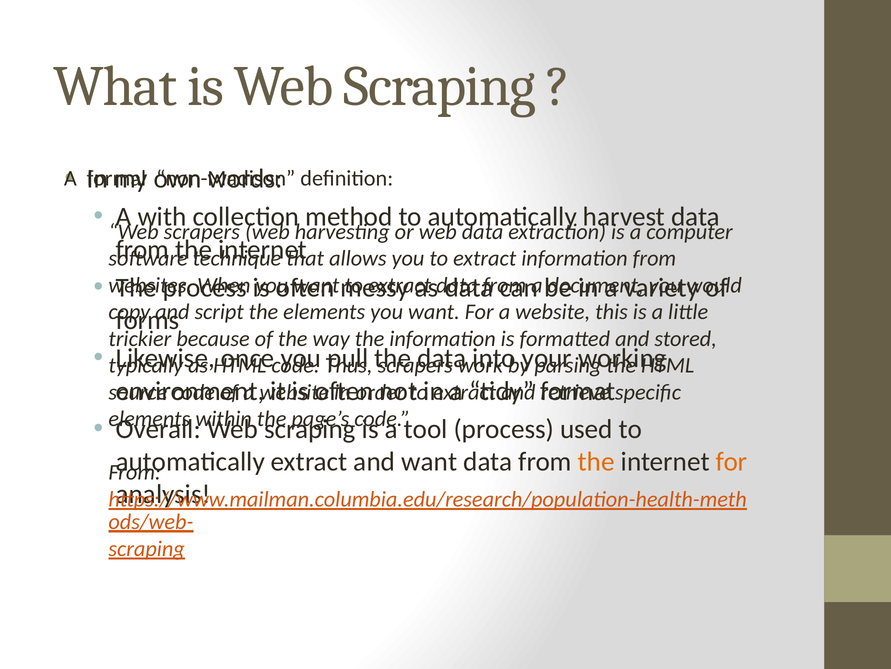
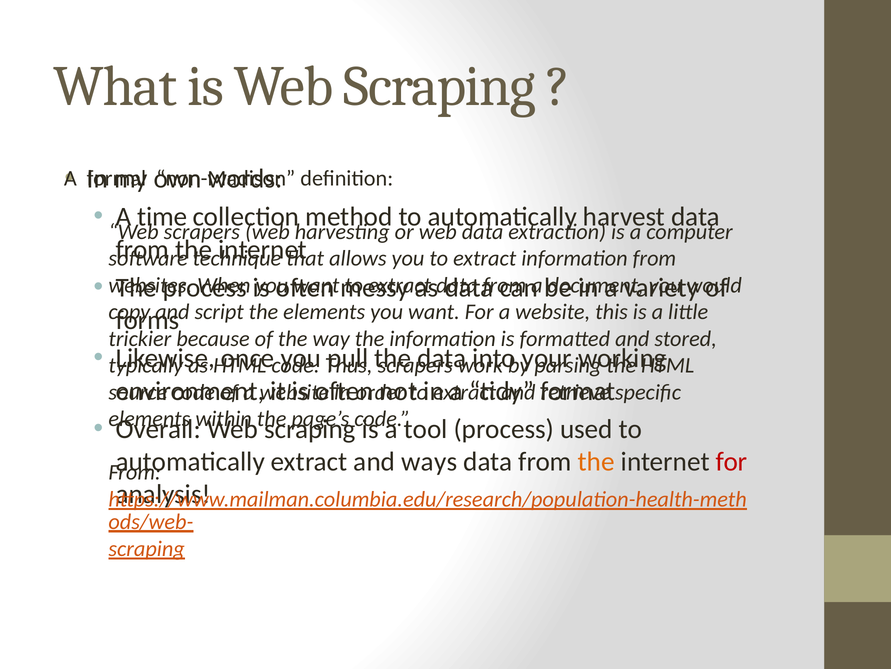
with: with -> time (162, 217)
and want: want -> ways (429, 461)
for colour: orange -> red (732, 461)
